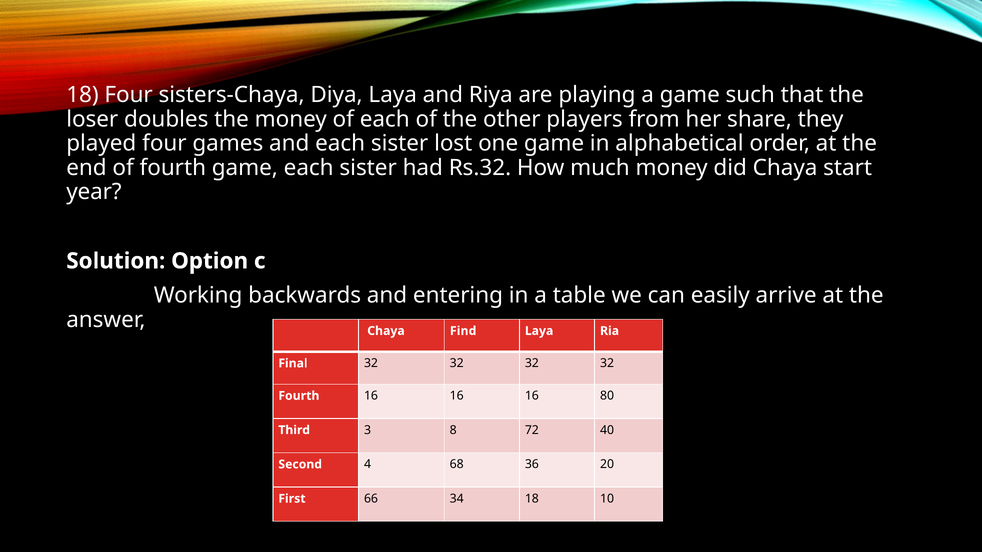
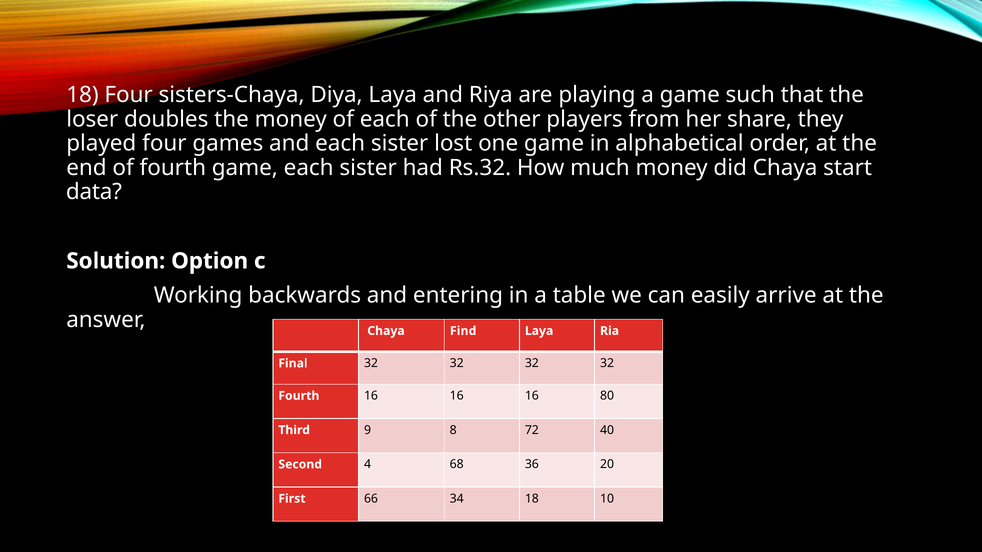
year: year -> data (94, 192)
3: 3 -> 9 (368, 430)
